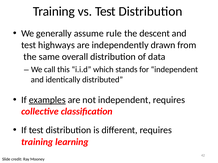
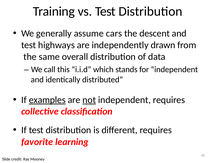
rule: rule -> cars (114, 34)
not underline: none -> present (89, 100)
training: training -> favorite (37, 142)
